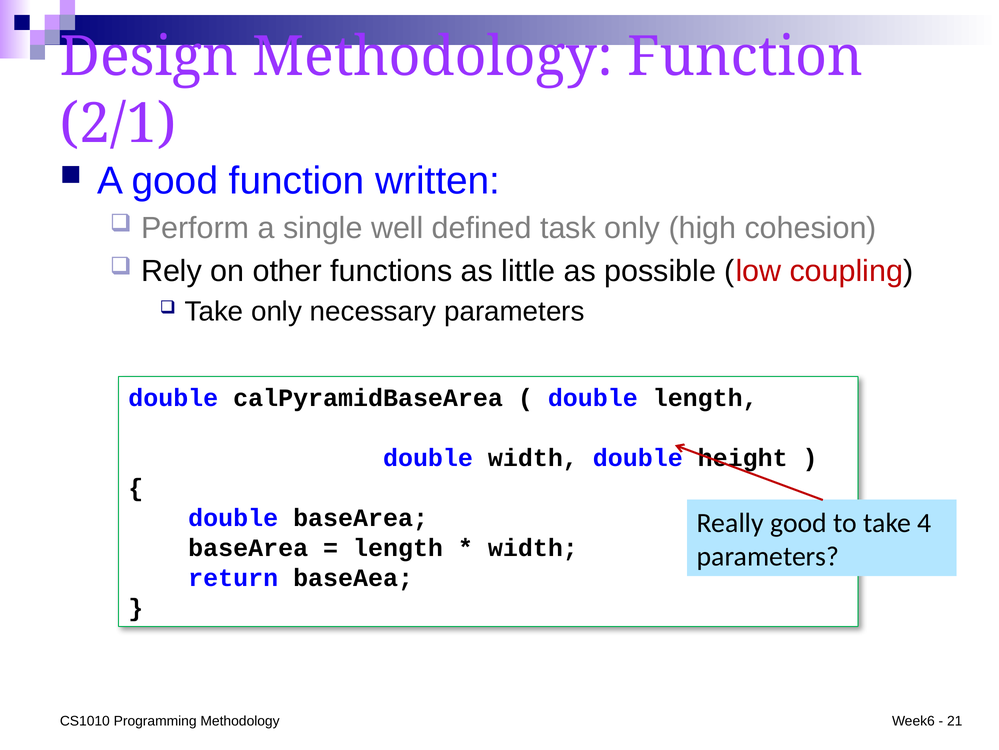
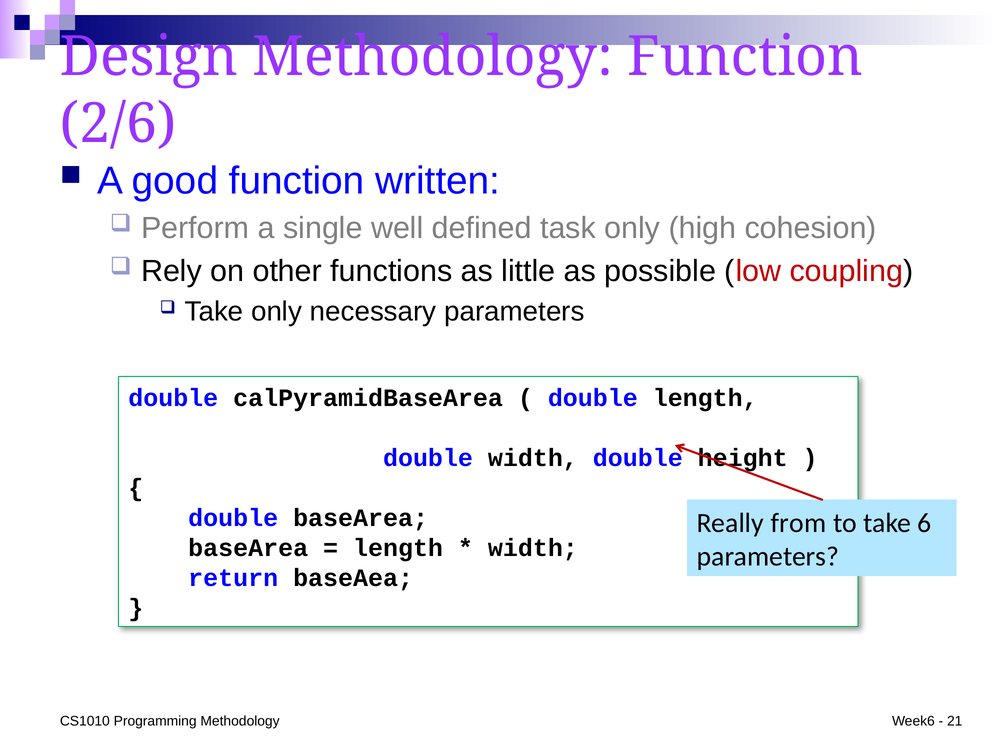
2/1: 2/1 -> 2/6 (118, 124)
Really good: good -> from (798, 523)
4: 4 -> 6 (924, 523)
